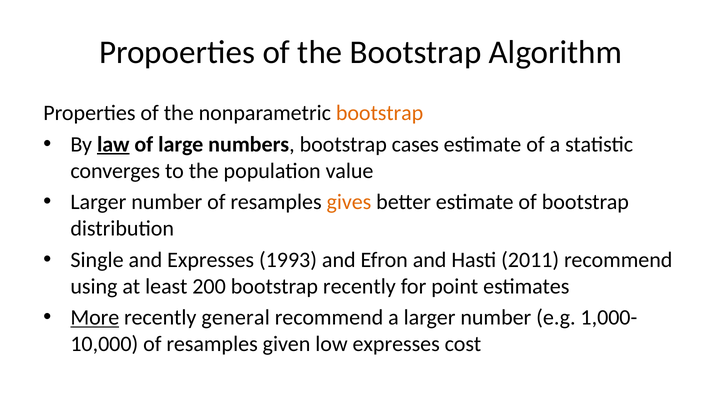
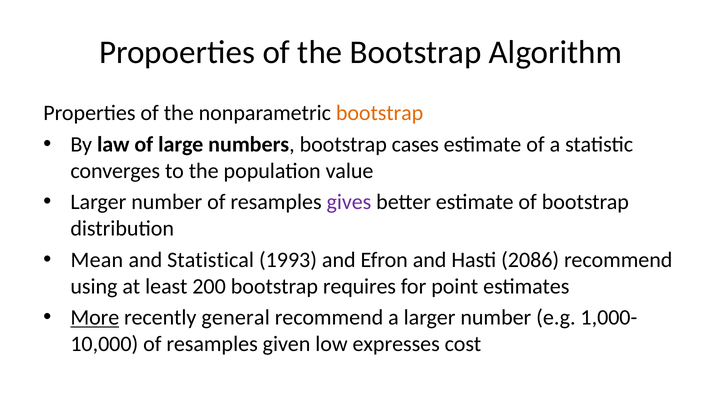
law underline: present -> none (113, 144)
gives colour: orange -> purple (349, 202)
Single: Single -> Mean (97, 260)
and Expresses: Expresses -> Statistical (211, 260)
2011: 2011 -> 2086 (530, 260)
bootstrap recently: recently -> requires (359, 286)
